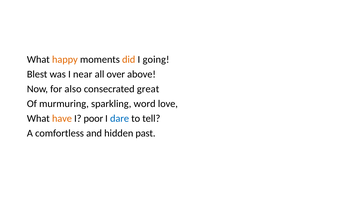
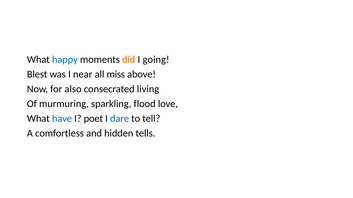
happy colour: orange -> blue (65, 60)
over: over -> miss (116, 74)
great: great -> living (148, 89)
word: word -> flood (145, 104)
have colour: orange -> blue (62, 119)
poor: poor -> poet (93, 119)
past: past -> tells (145, 134)
